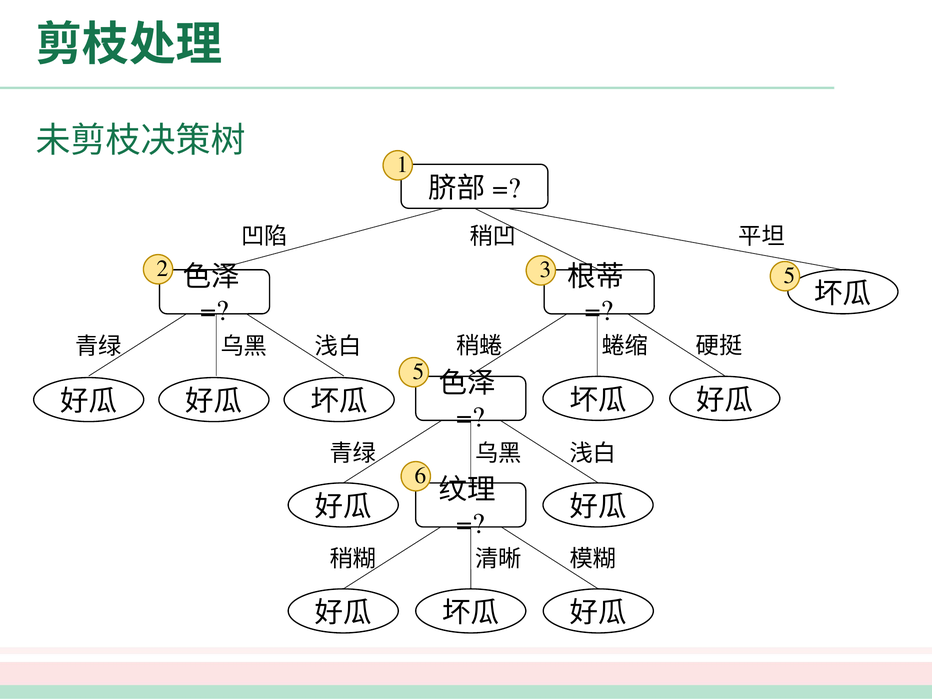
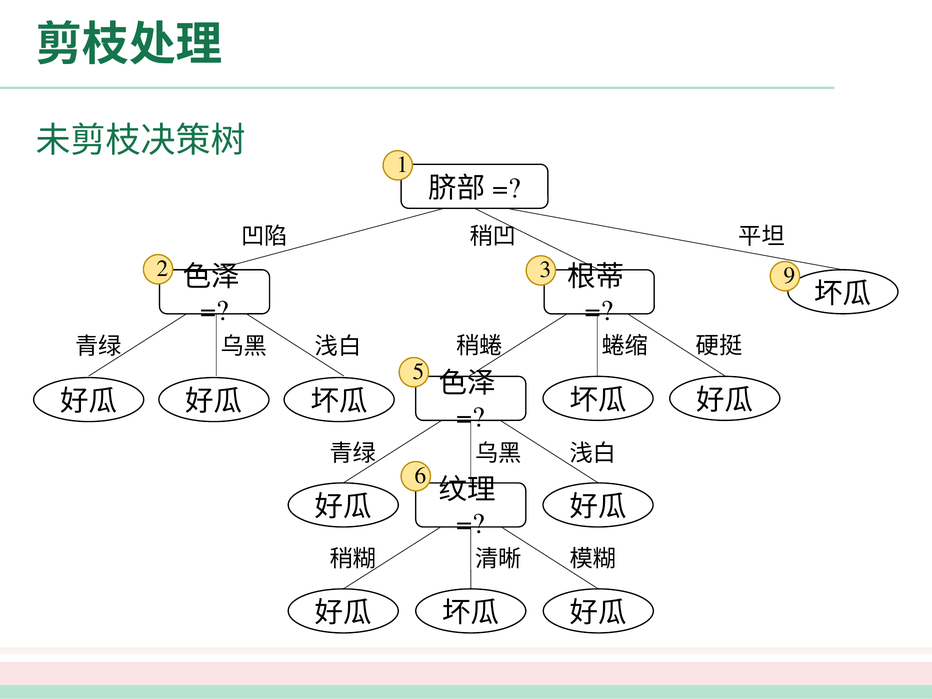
3 5: 5 -> 9 (790, 275)
